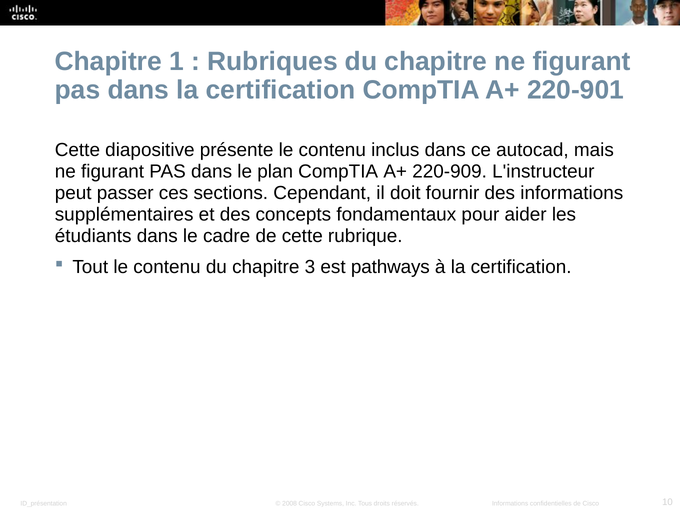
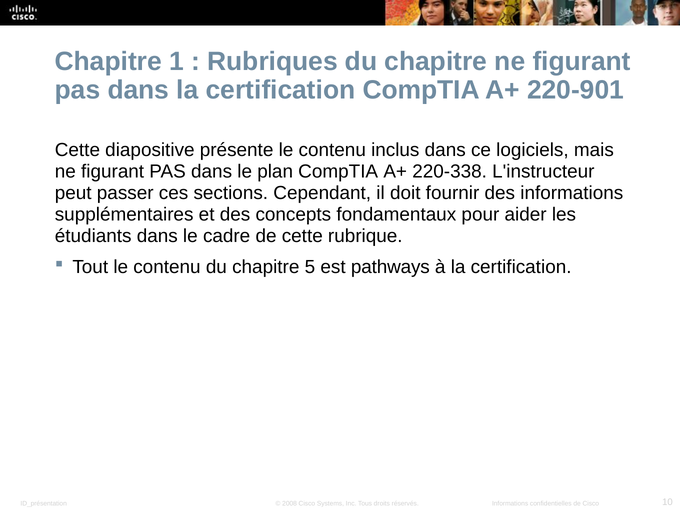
autocad: autocad -> logiciels (532, 150)
220-909: 220-909 -> 220-338 (450, 172)
3: 3 -> 5 (310, 267)
